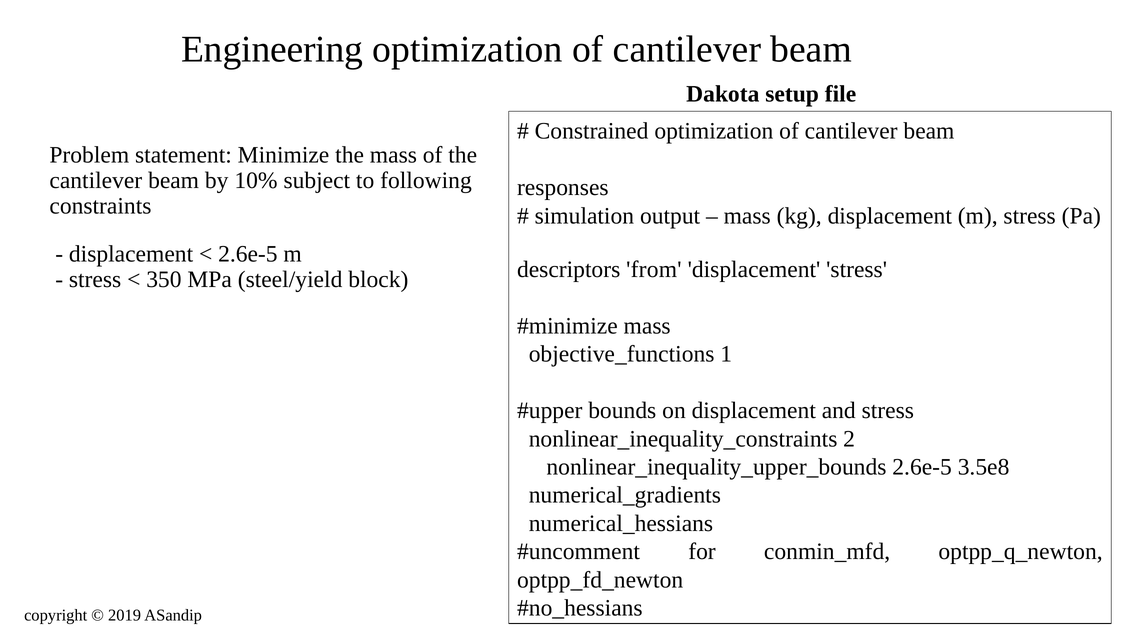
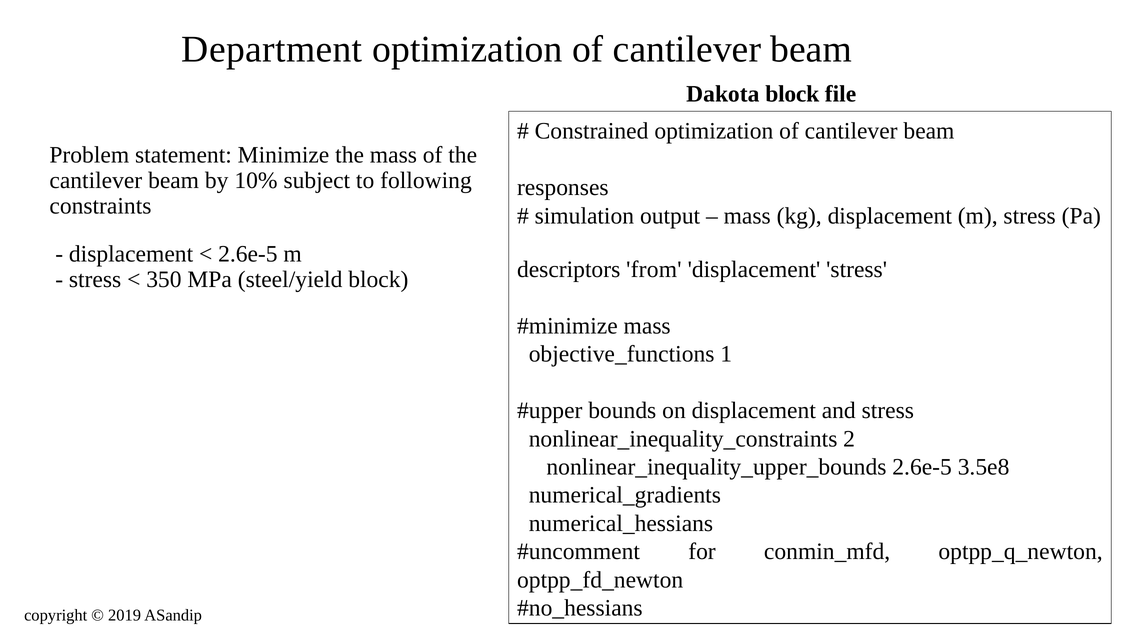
Engineering: Engineering -> Department (272, 50)
Dakota setup: setup -> block (792, 94)
